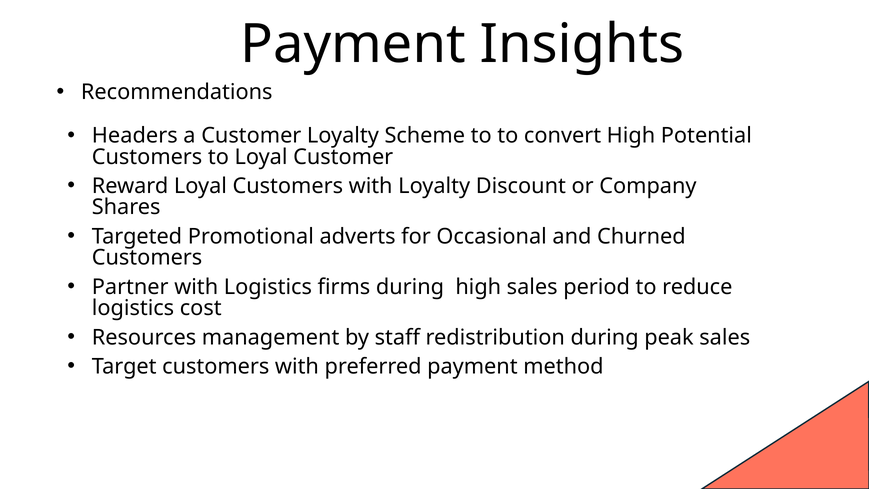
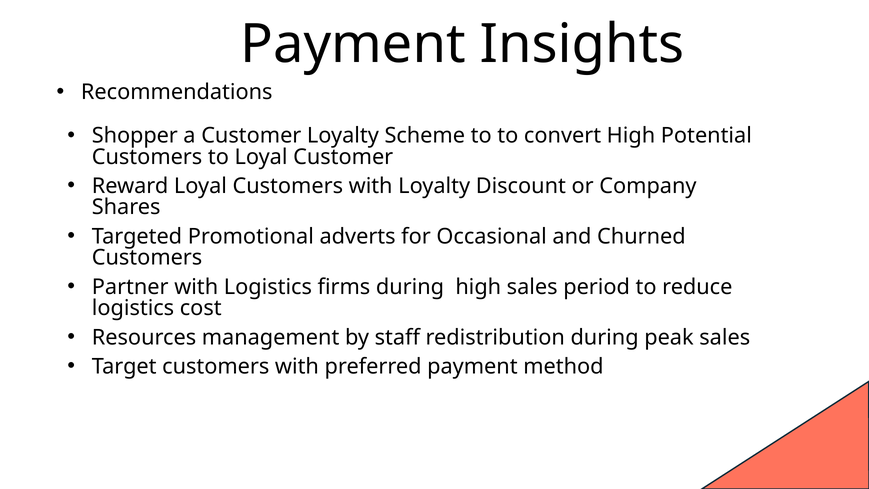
Headers: Headers -> Shopper (135, 136)
